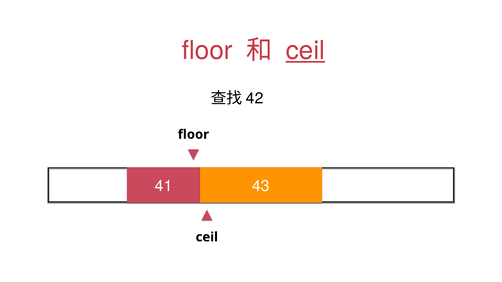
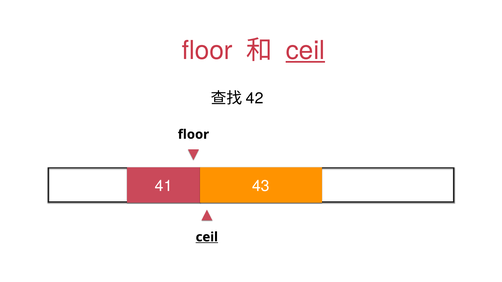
ceil underline: none -> present (207, 237)
